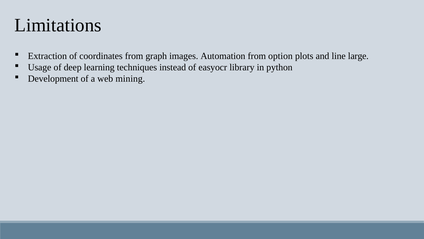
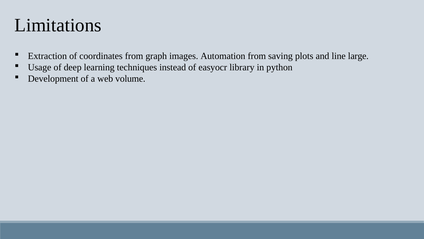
option: option -> saving (280, 56)
mining: mining -> volume (130, 79)
